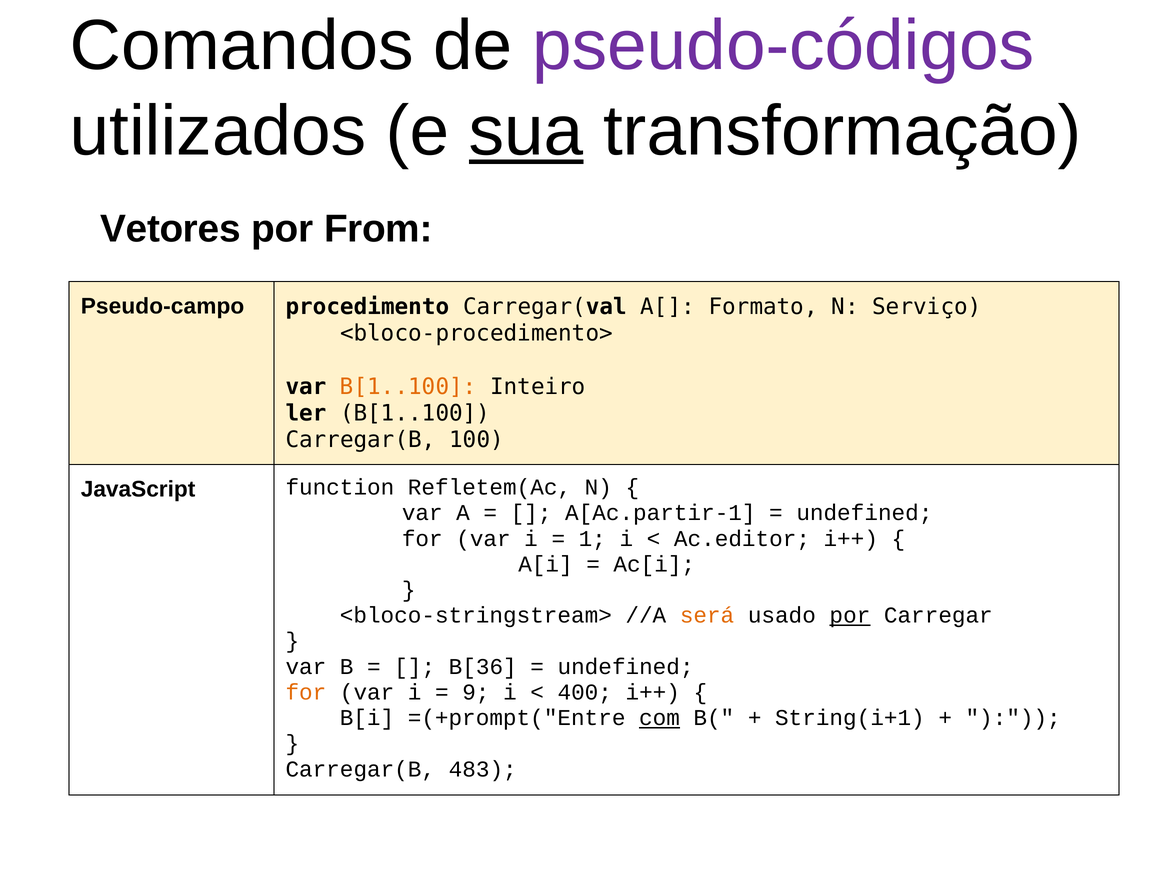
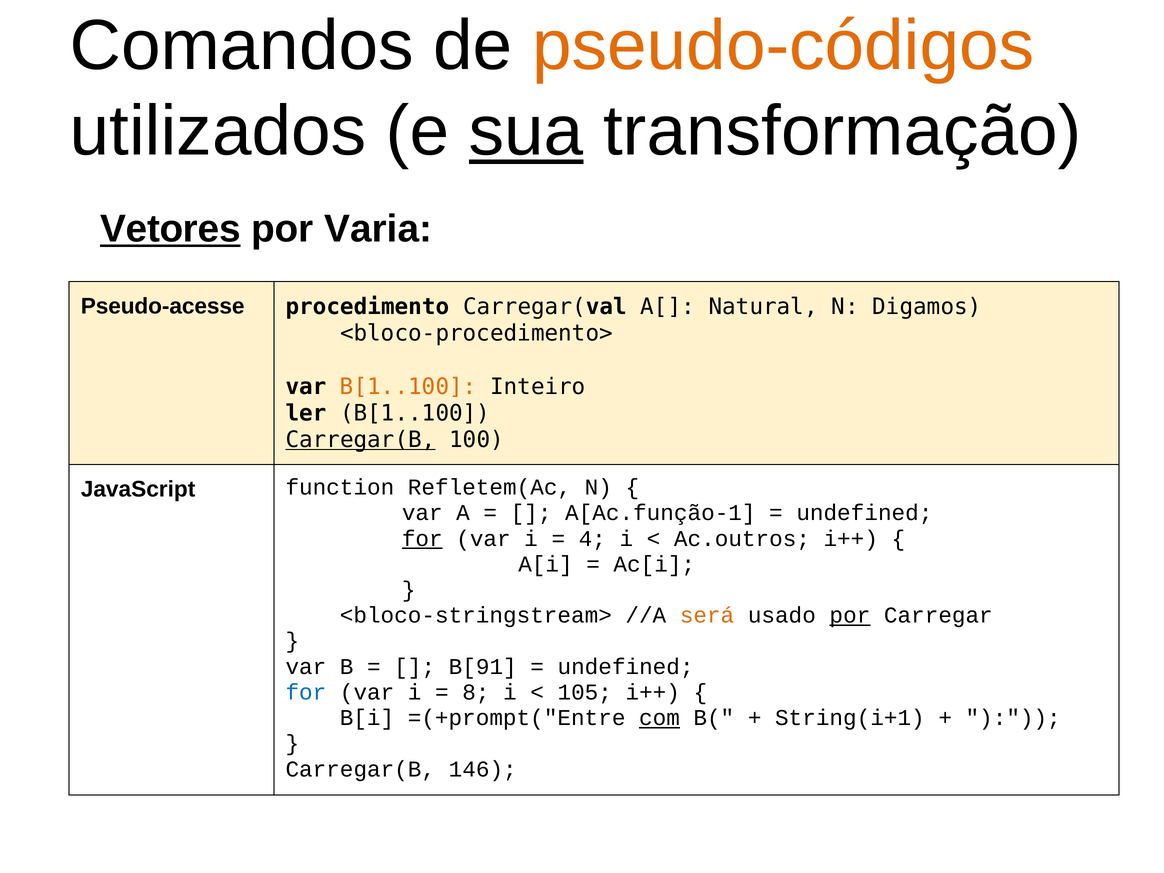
pseudo-códigos colour: purple -> orange (783, 46)
Vetores underline: none -> present (170, 229)
From: From -> Varia (378, 229)
Pseudo-campo: Pseudo-campo -> Pseudo-acesse (163, 306)
Formato: Formato -> Natural (763, 307)
Serviço: Serviço -> Digamos (927, 307)
Carregar(B underline: none -> present (361, 440)
A[Ac.partir-1: A[Ac.partir-1 -> A[Ac.função-1 (660, 513)
for underline: none -> present (422, 539)
1: 1 -> 4 (592, 539)
Ac.editor: Ac.editor -> Ac.outros (742, 539)
B[36: B[36 -> B[91 (483, 667)
for colour: orange -> blue (306, 692)
9: 9 -> 8 (476, 692)
400: 400 -> 105 (585, 692)
483: 483 -> 146 (483, 769)
